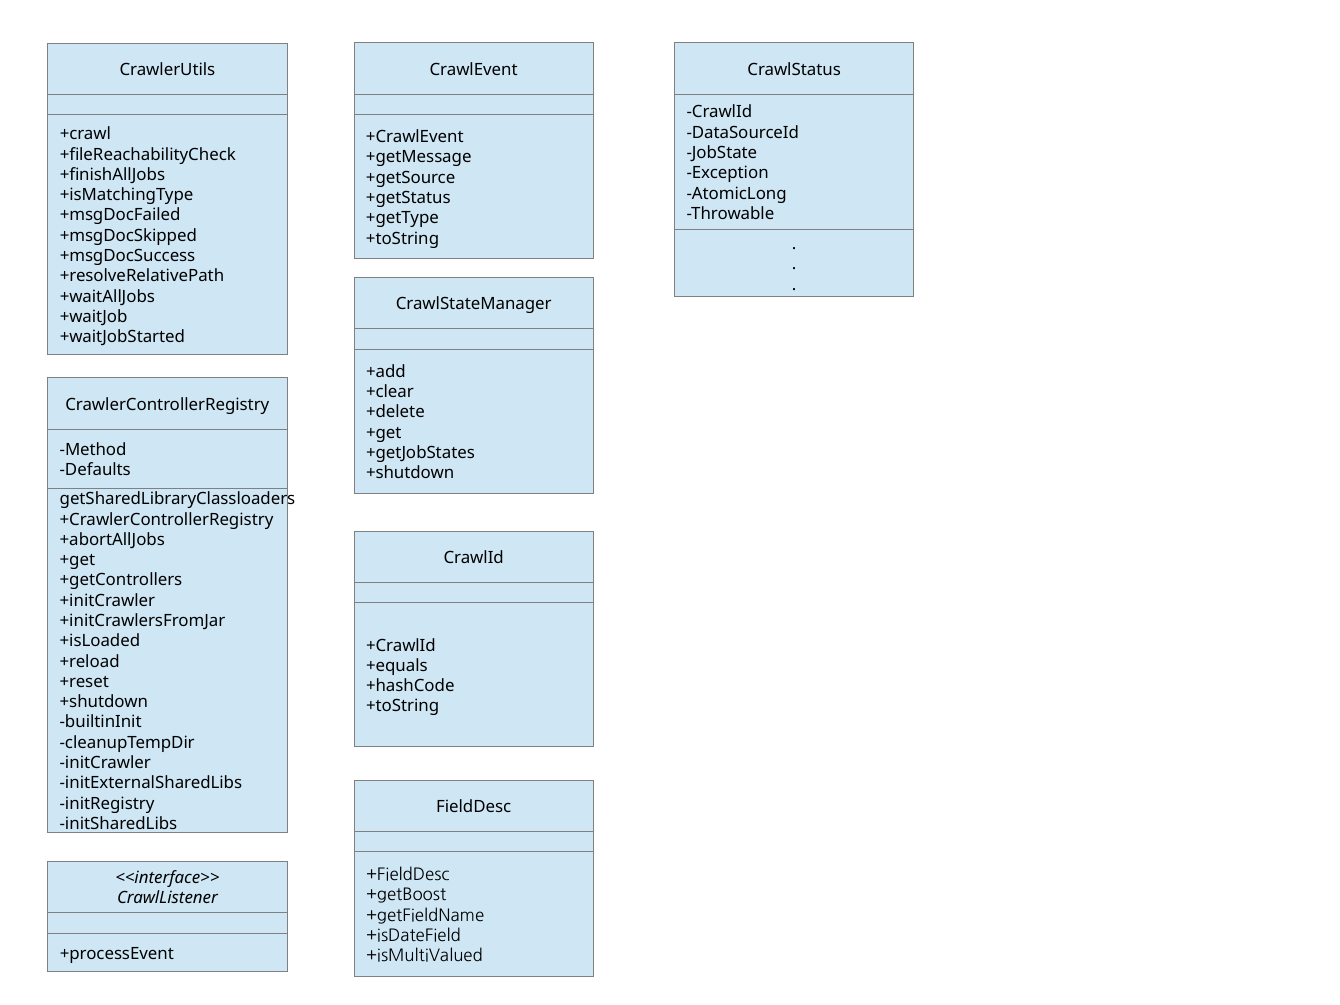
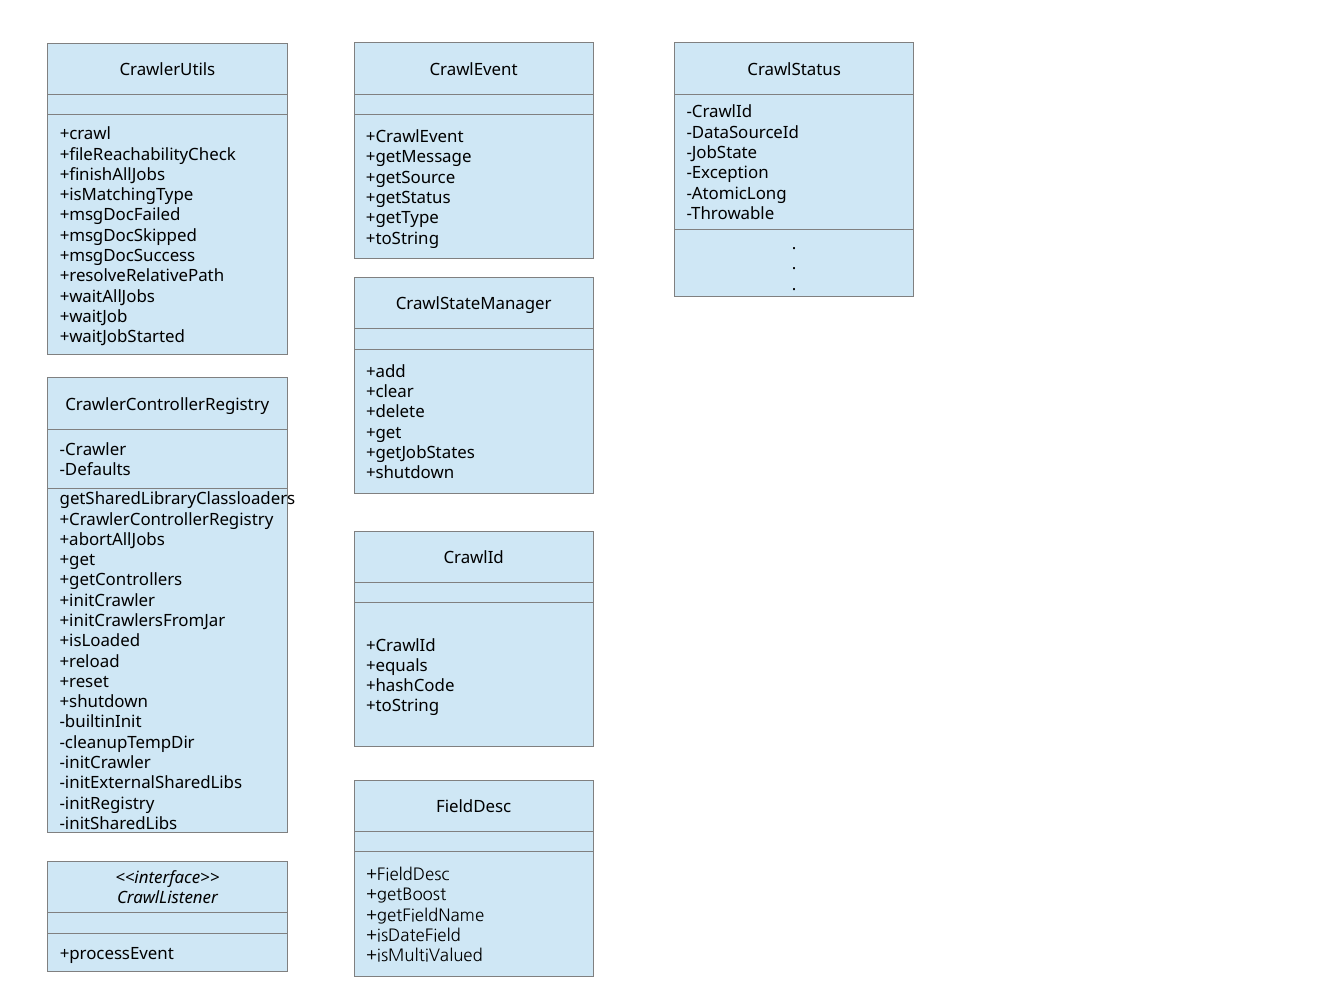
Method: Method -> Crawler (93, 450)
